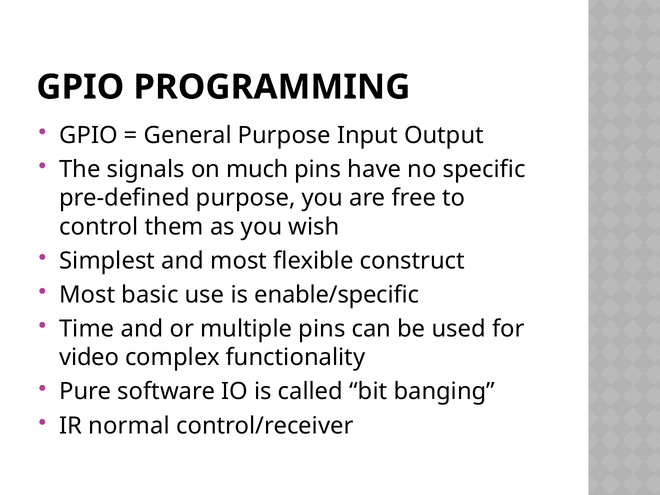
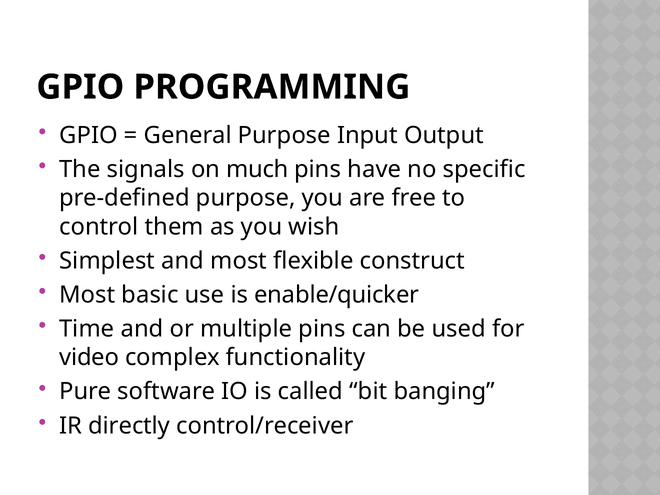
enable/specific: enable/specific -> enable/quicker (337, 295)
normal: normal -> directly (129, 426)
